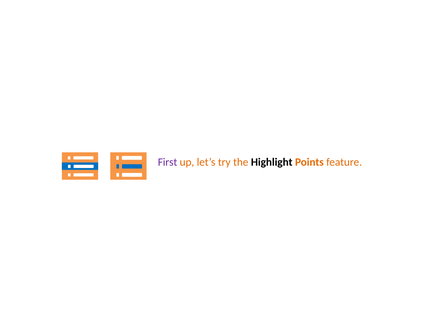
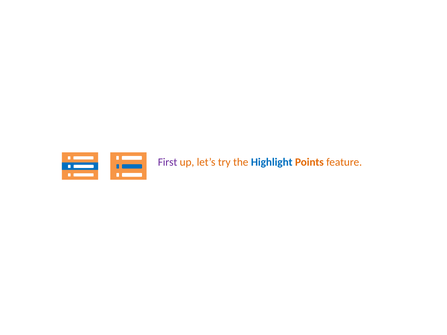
Highlight colour: black -> blue (272, 162)
